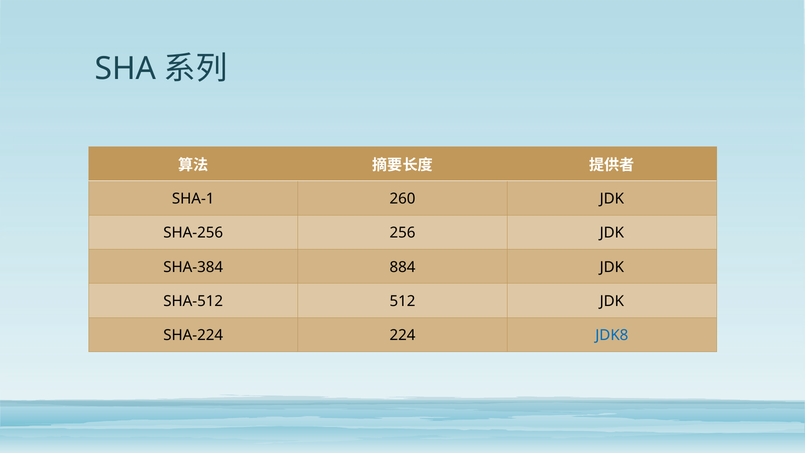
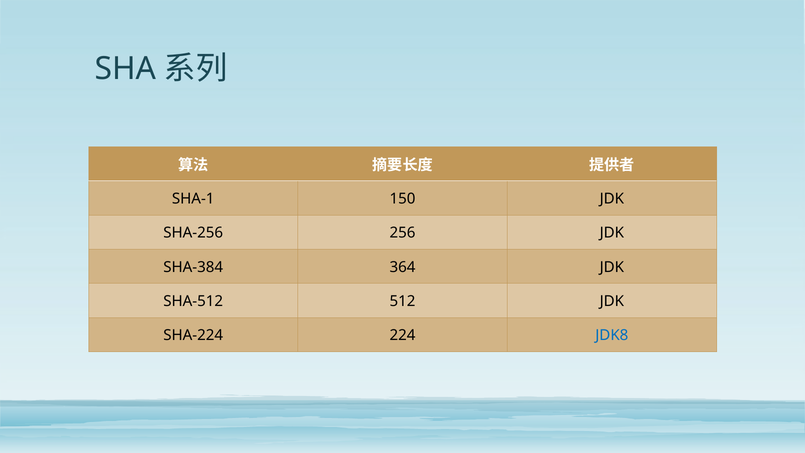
260: 260 -> 150 (403, 199)
884: 884 -> 364 (403, 267)
